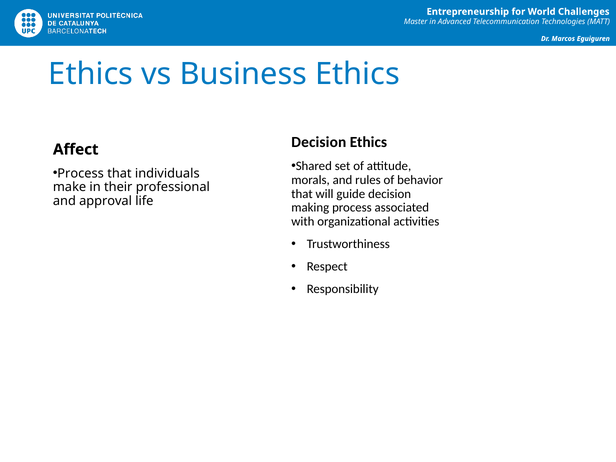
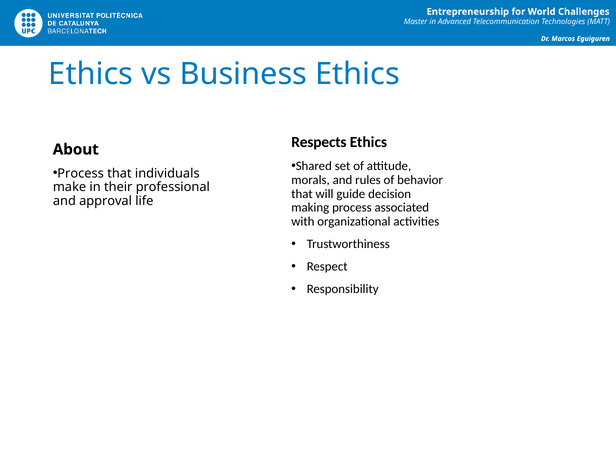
Decision: Decision -> Respects (319, 142)
Affect: Affect -> About (76, 149)
